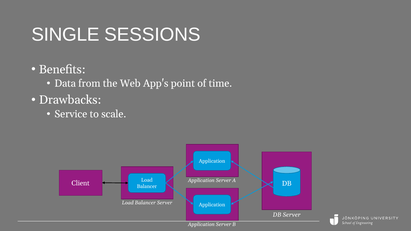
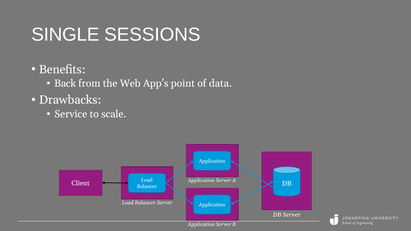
Data: Data -> Back (65, 84)
time: time -> data (220, 84)
